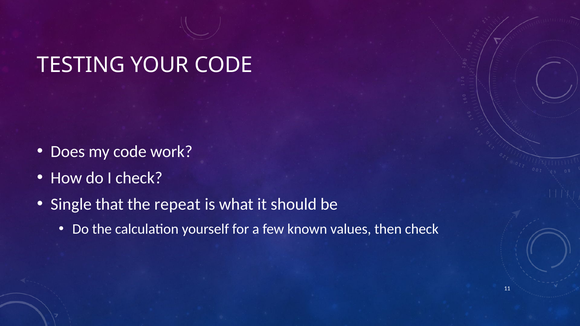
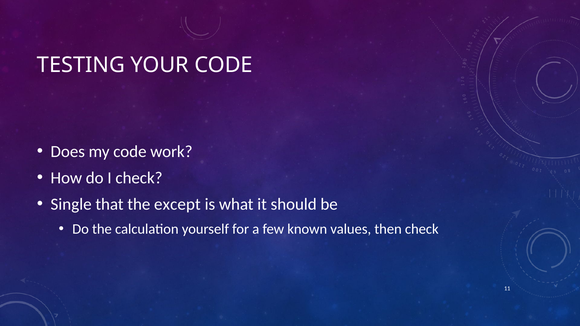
repeat: repeat -> except (177, 204)
